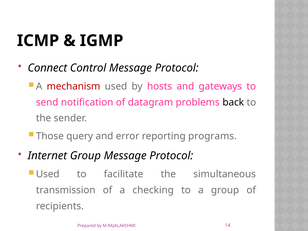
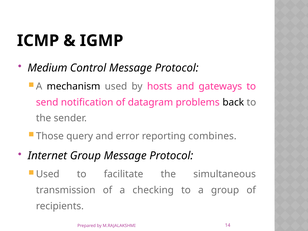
Connect: Connect -> Medium (47, 68)
mechanism colour: red -> black (74, 86)
programs: programs -> combines (212, 136)
